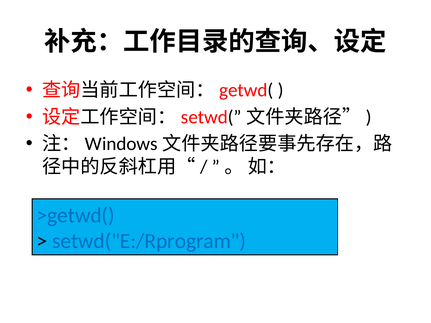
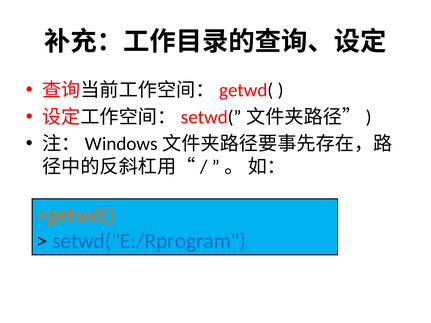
>getwd( colour: blue -> orange (76, 216)
